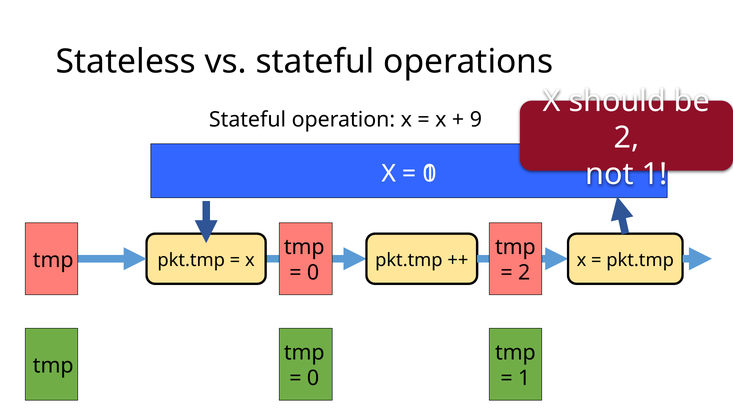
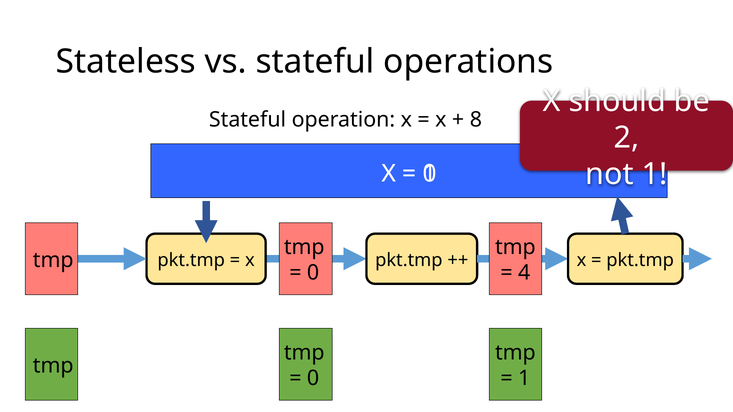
9: 9 -> 8 (476, 120)
2: 2 -> 4 (524, 273)
